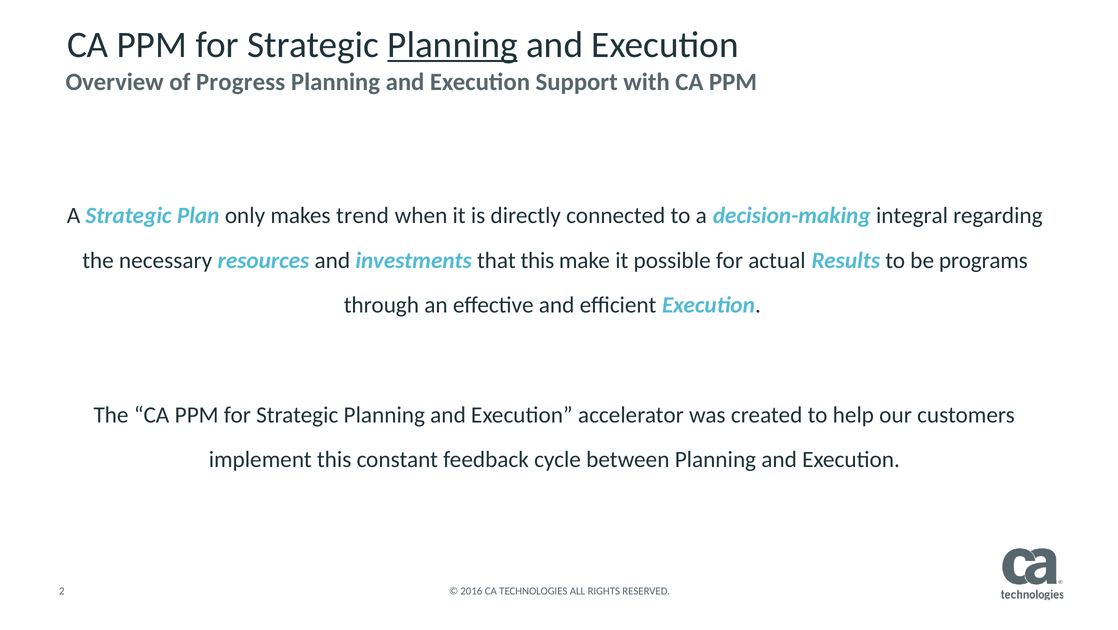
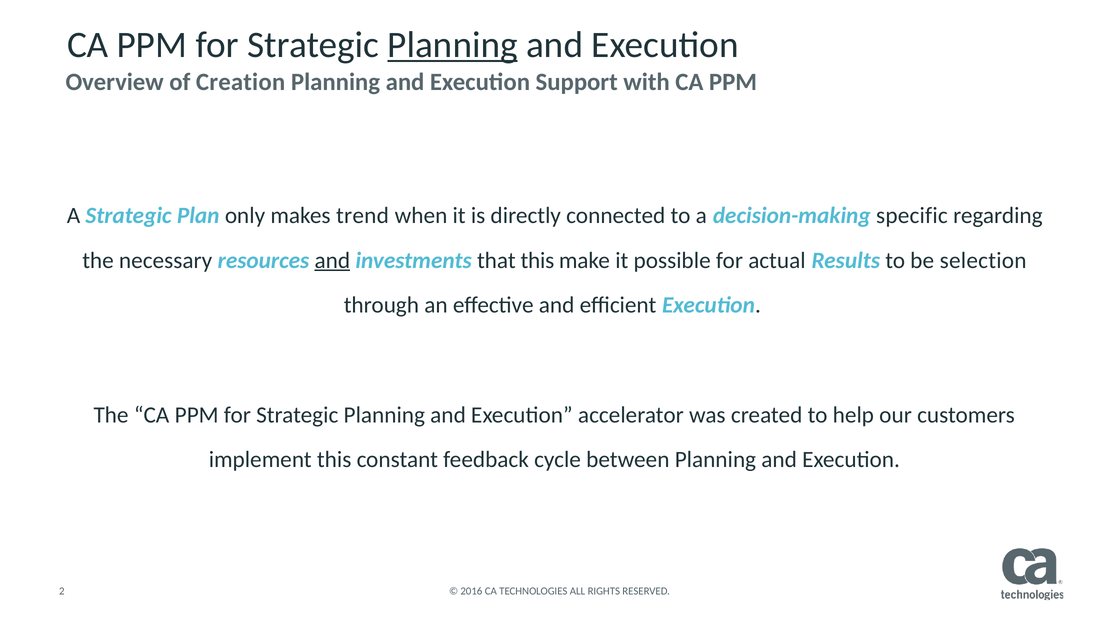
Progress: Progress -> Creation (241, 82)
integral: integral -> specific (912, 215)
and underline: none -> present (332, 260)
programs: programs -> selection (983, 260)
